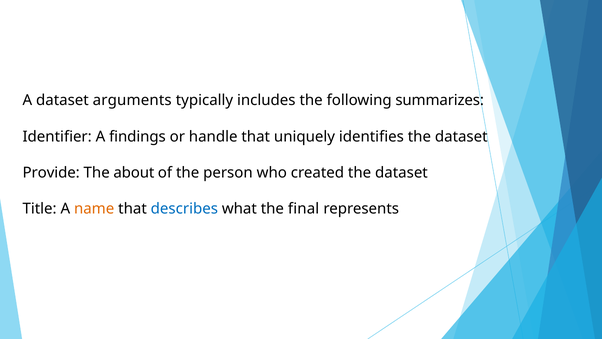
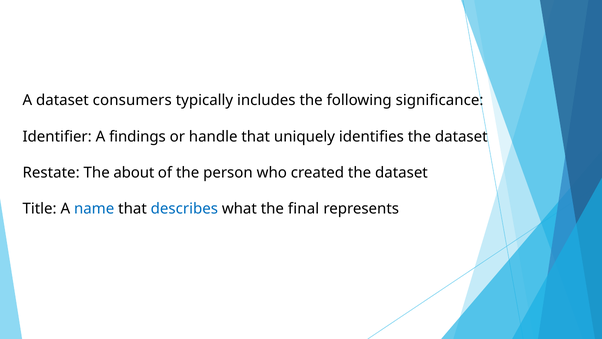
arguments: arguments -> consumers (132, 100)
summarizes: summarizes -> significance (440, 100)
Provide: Provide -> Restate (51, 173)
name colour: orange -> blue (94, 209)
